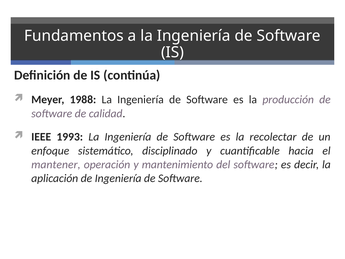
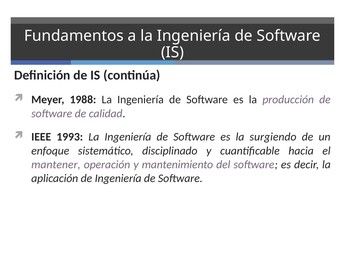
recolectar: recolectar -> surgiendo (273, 137)
